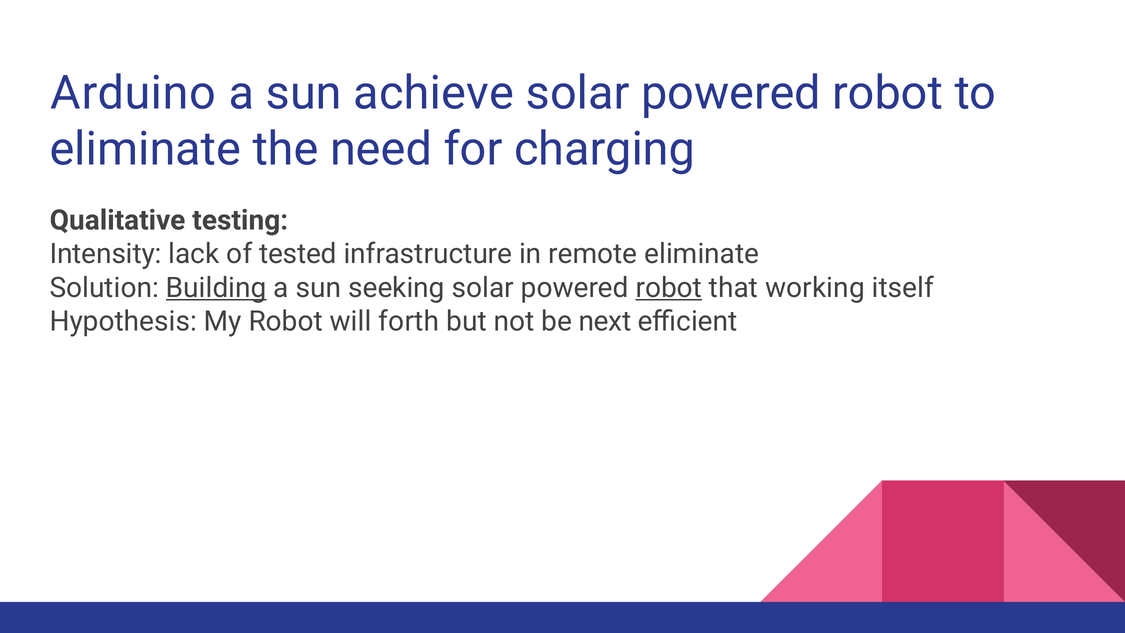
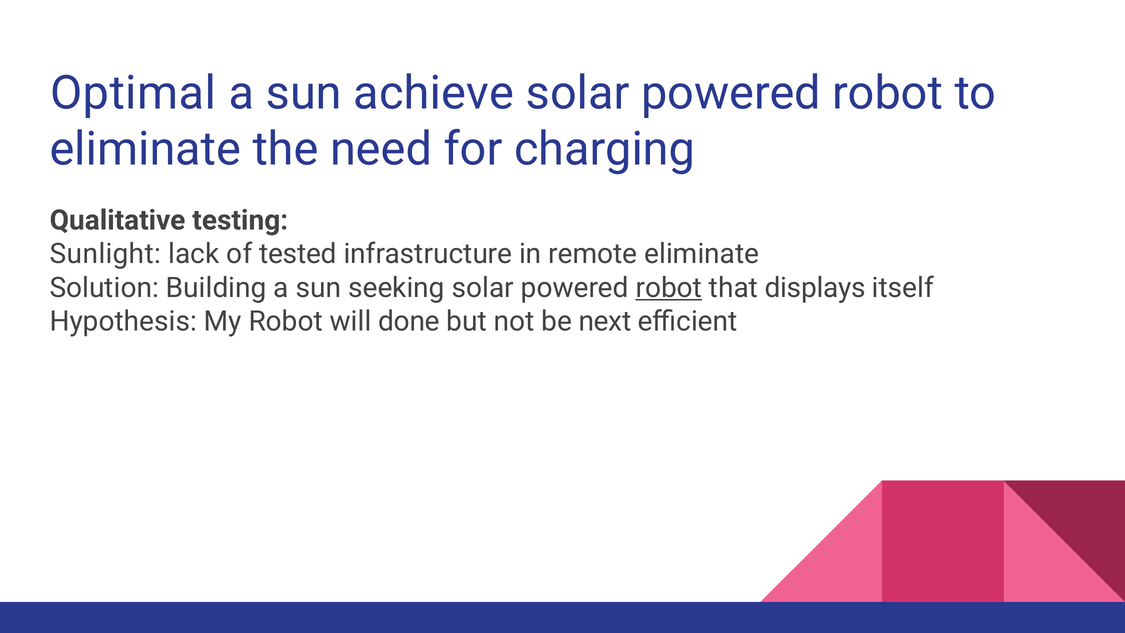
Arduino: Arduino -> Optimal (133, 93)
Intensity: Intensity -> Sunlight (105, 254)
Building underline: present -> none (216, 288)
working: working -> displays (815, 288)
forth: forth -> done (409, 321)
